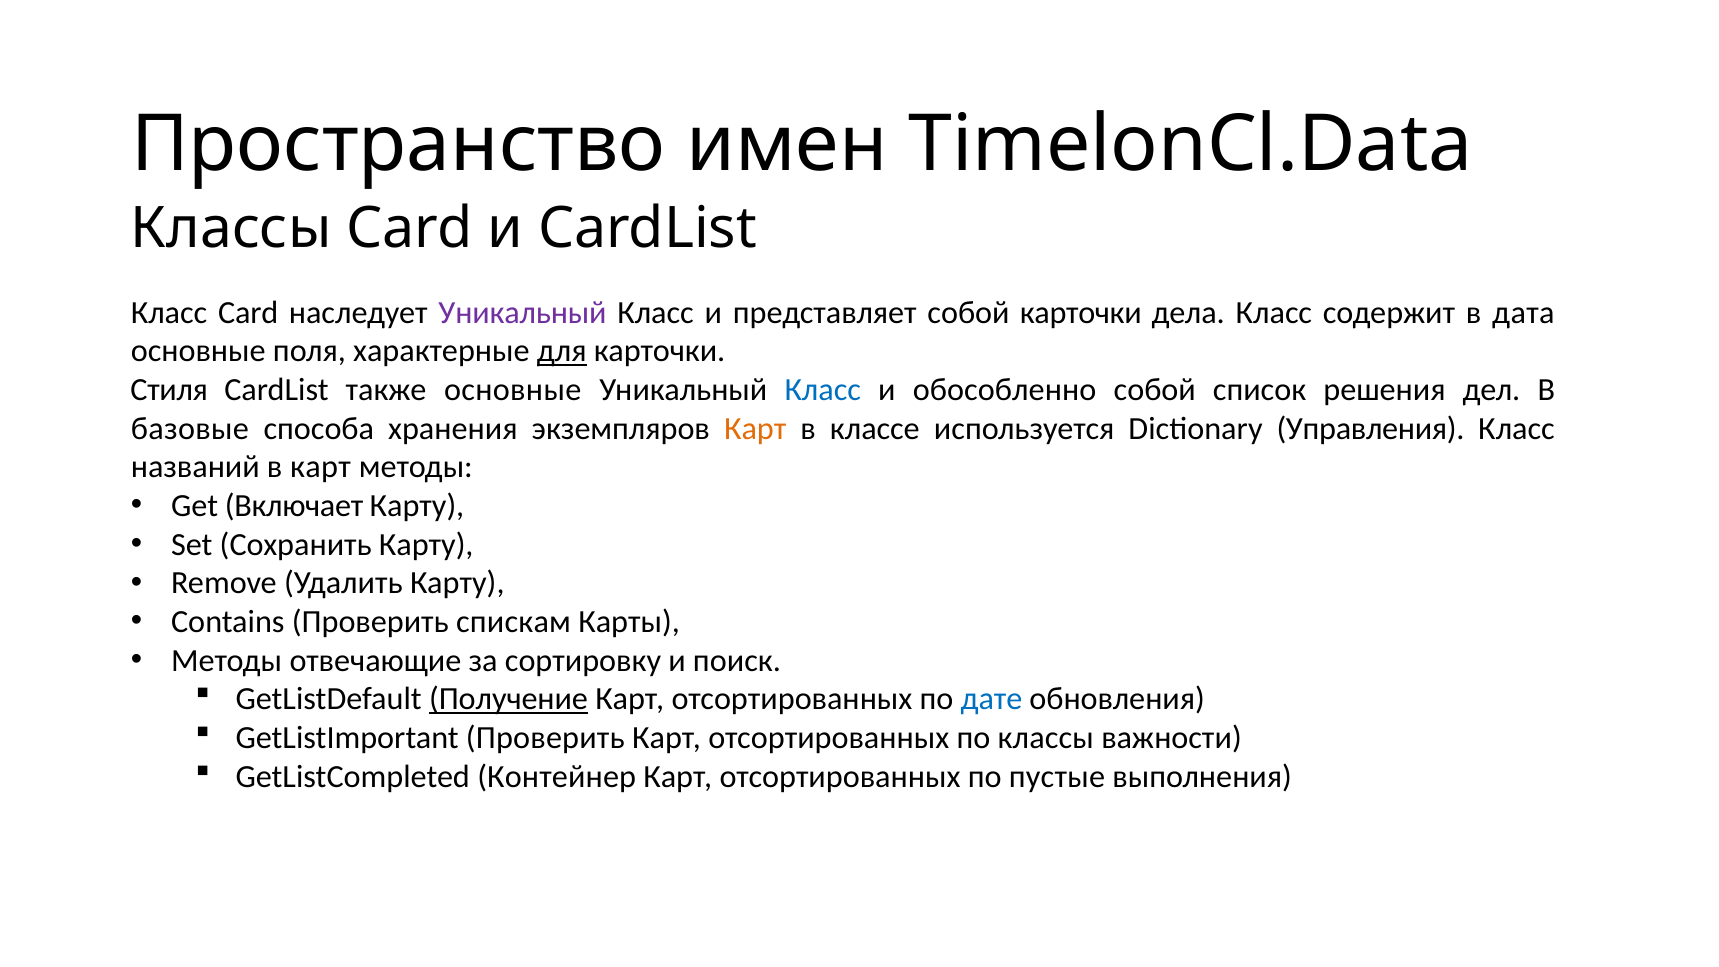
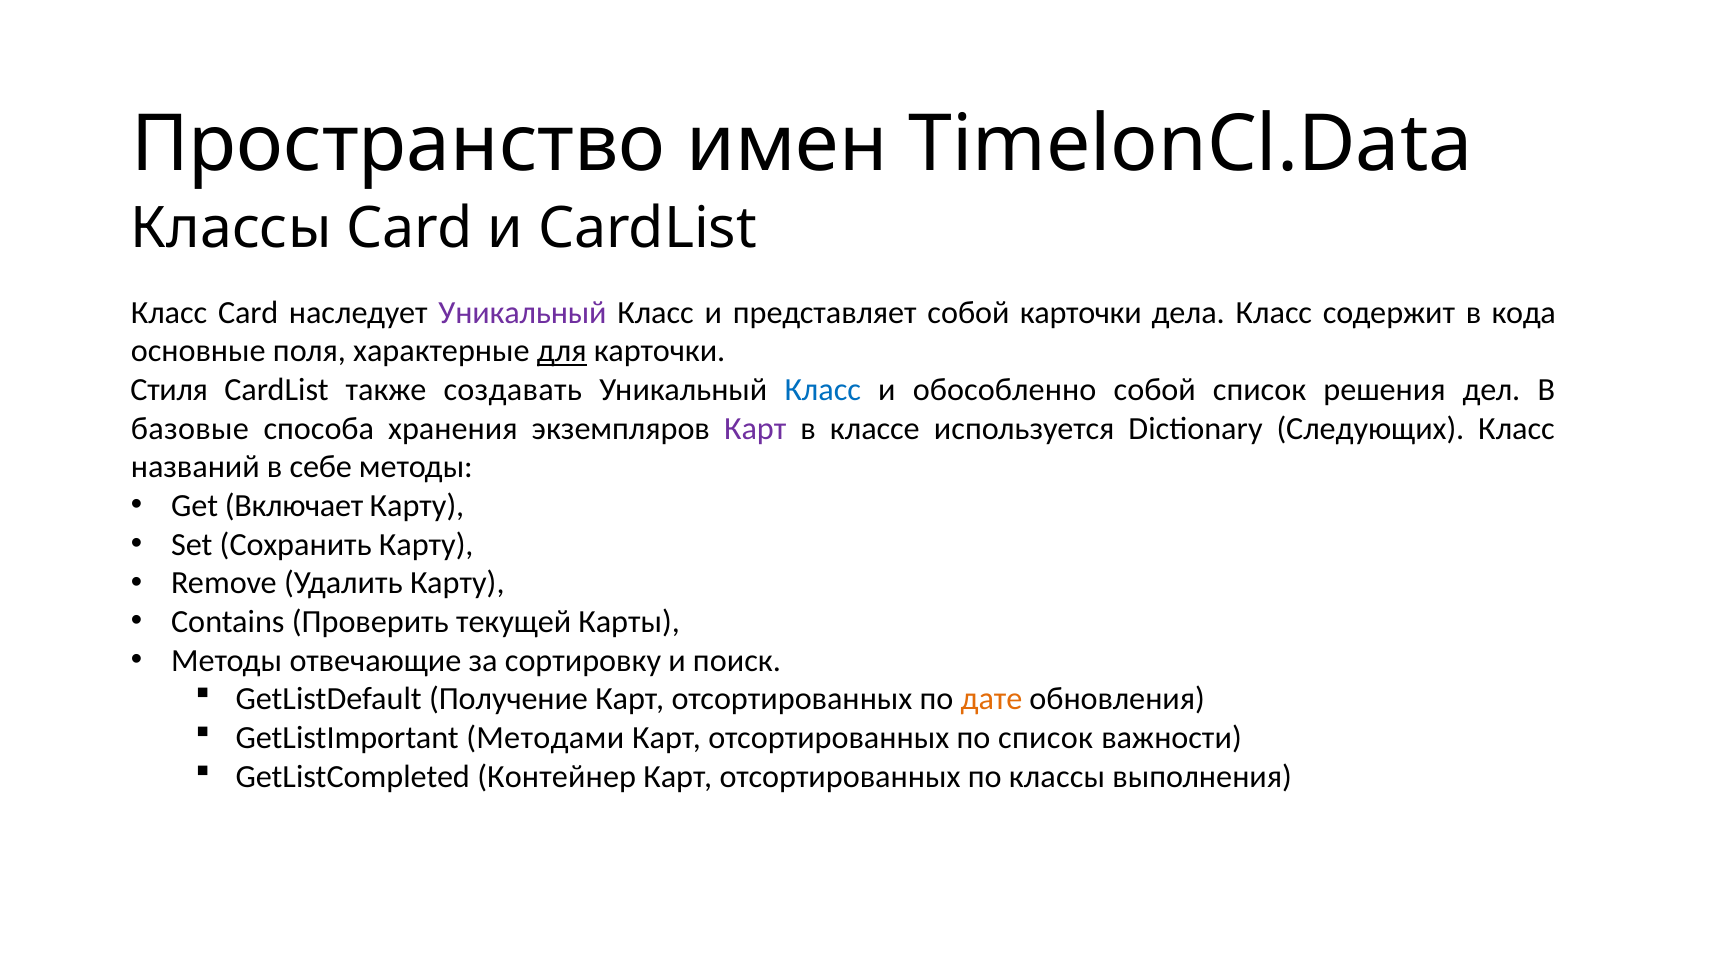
дата: дата -> кода (1524, 312)
также основные: основные -> создавать (513, 390)
Карт colour: orange -> purple (755, 429)
Управления: Управления -> Следующих (1370, 429)
в карт: карт -> себе (321, 467)
спискам: спискам -> текущей (514, 622)
Получение underline: present -> none (509, 699)
дате colour: blue -> orange (991, 699)
GetListImportant Проверить: Проверить -> Методами (545, 738)
по классы: классы -> список (1046, 738)
по пустые: пустые -> классы (1057, 777)
